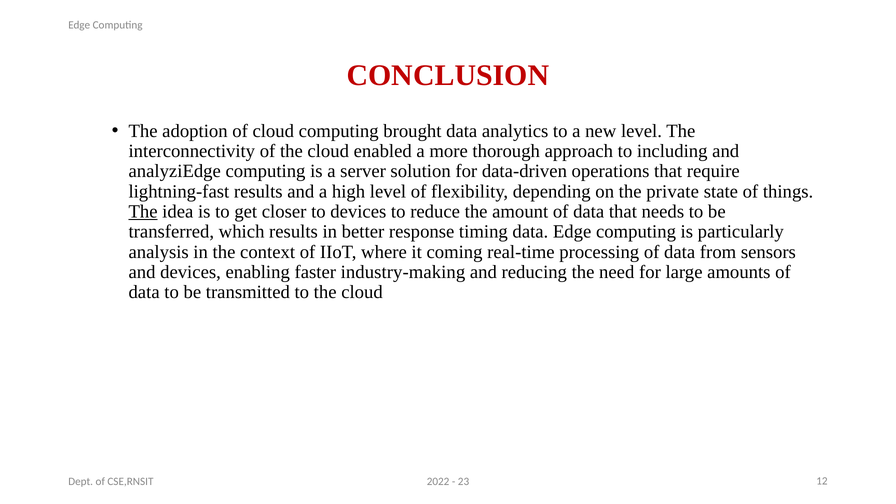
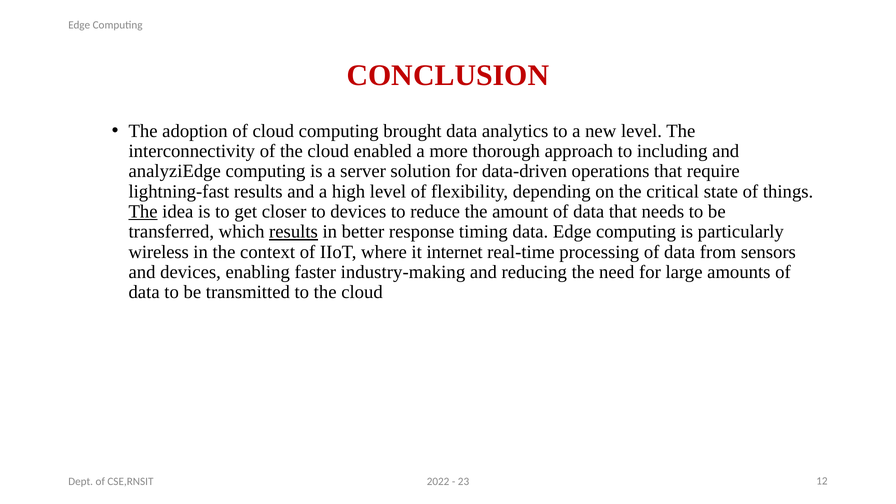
private: private -> critical (673, 191)
results underline: none -> present (293, 232)
analysis: analysis -> wireless (159, 252)
coming: coming -> internet (455, 252)
